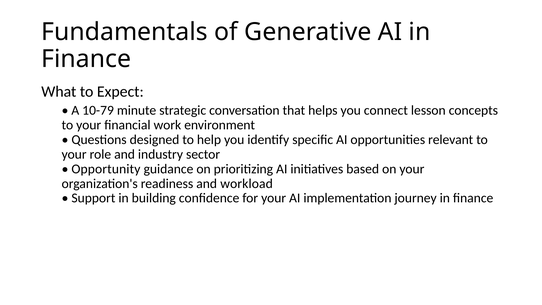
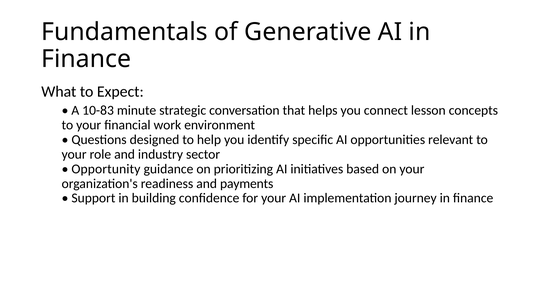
10-79: 10-79 -> 10-83 (98, 110)
workload: workload -> payments (247, 183)
